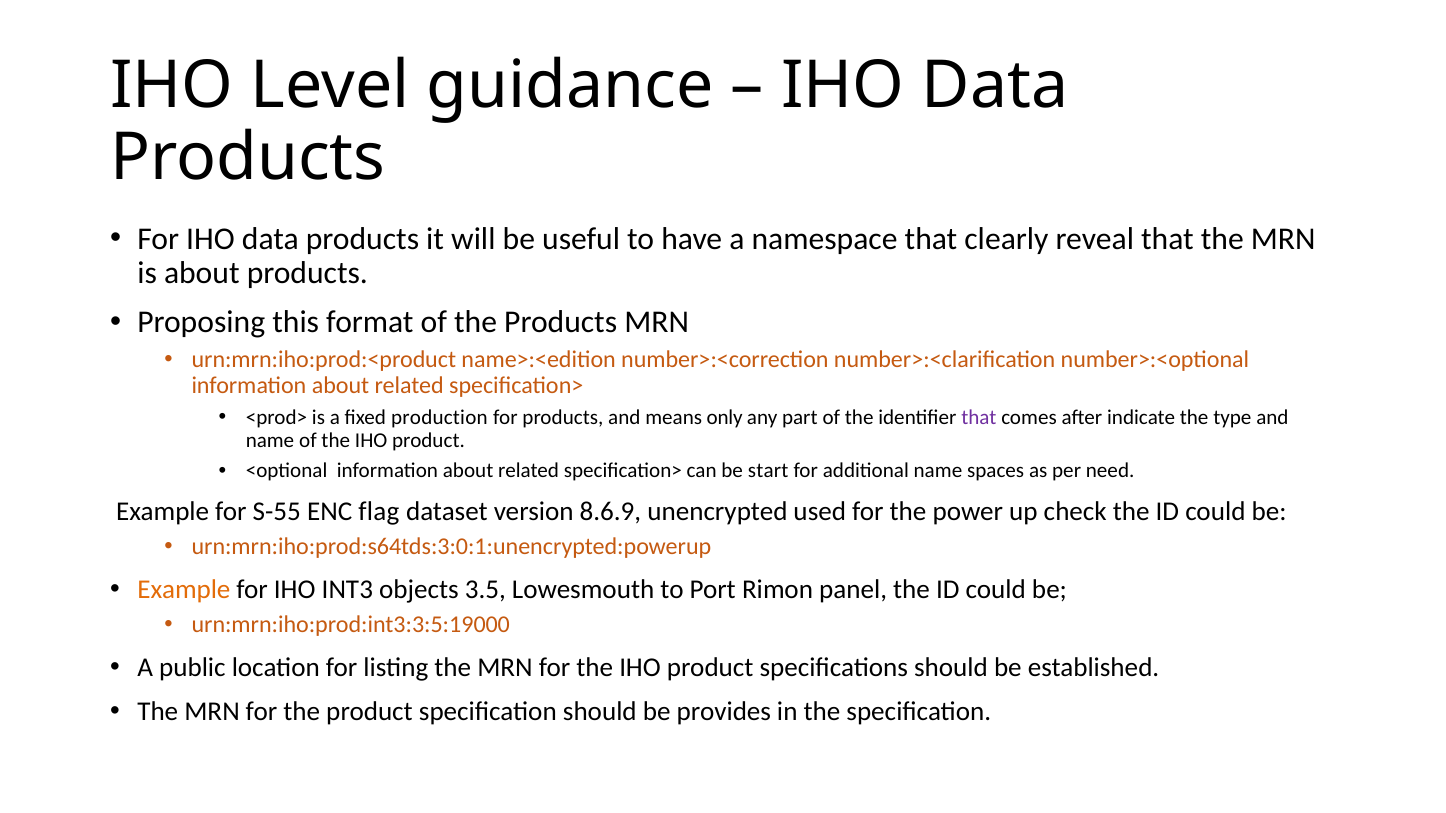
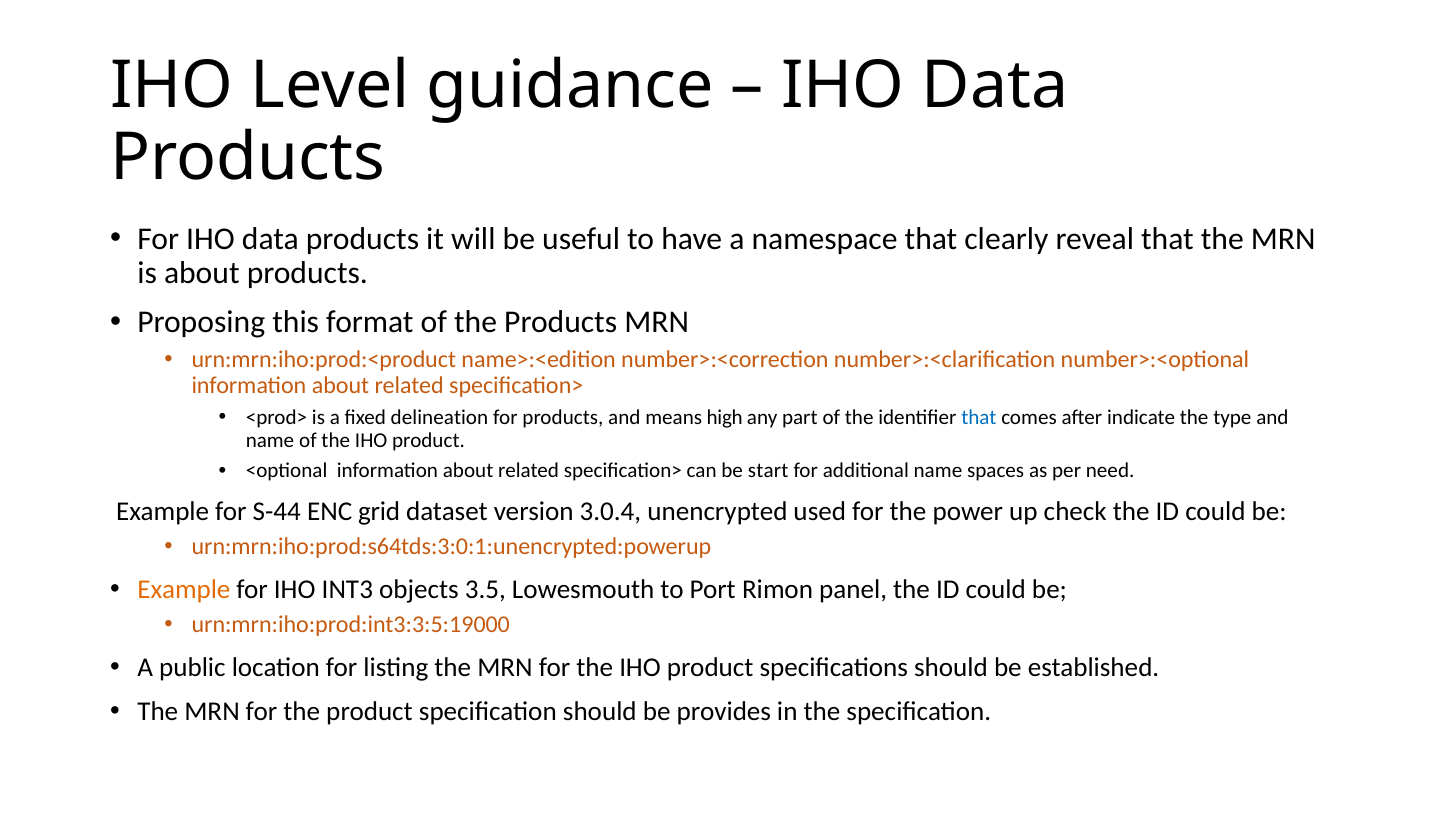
production: production -> delineation (439, 418)
only: only -> high (725, 418)
that colour: purple -> blue (979, 418)
S-55: S-55 -> S-44 (277, 512)
flag: flag -> grid (379, 512)
8.6.9: 8.6.9 -> 3.0.4 (610, 512)
